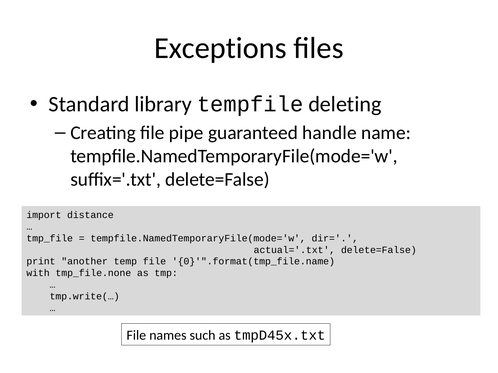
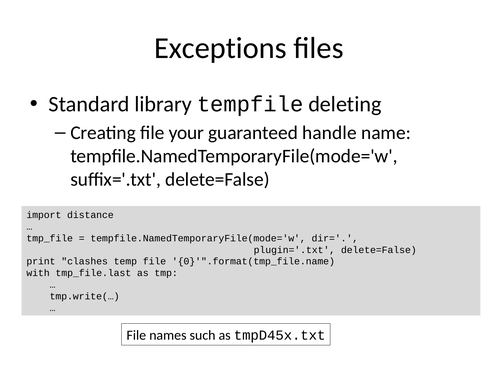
pipe: pipe -> your (186, 133)
actual='.txt: actual='.txt -> plugin='.txt (294, 250)
another: another -> clashes (85, 262)
tmp_file.none: tmp_file.none -> tmp_file.last (93, 273)
